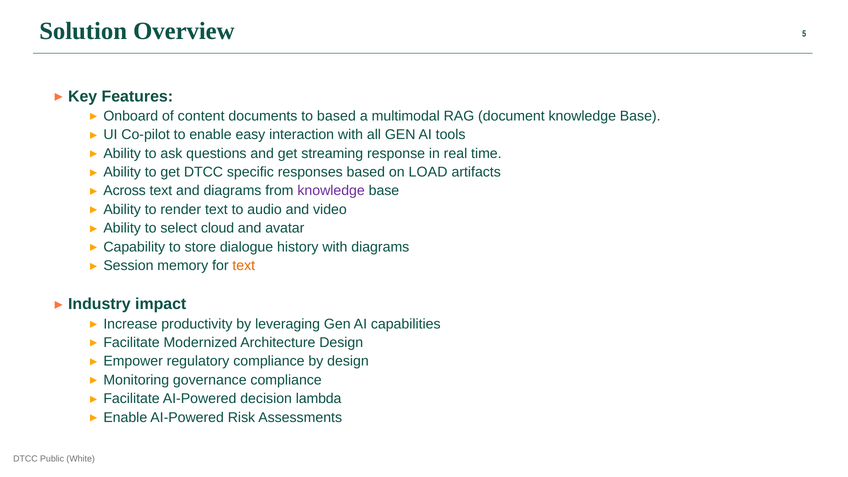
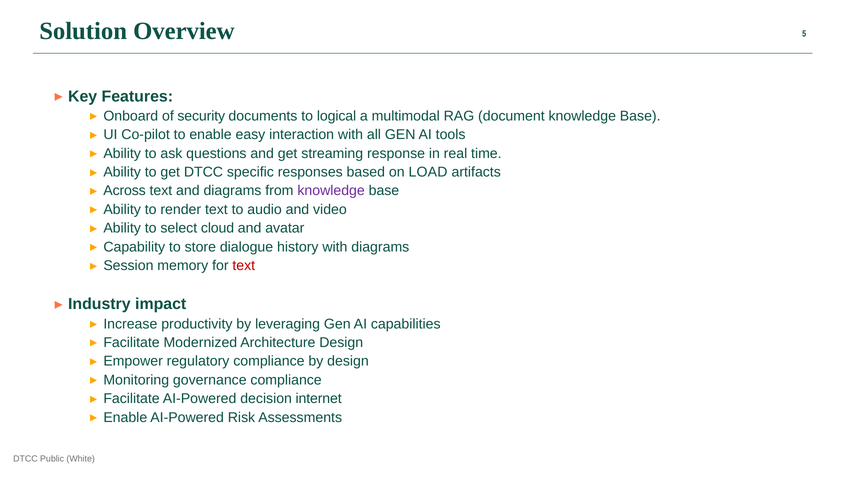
content: content -> security (201, 116)
to based: based -> logical (337, 116)
text colour: orange -> red (244, 266)
lambda: lambda -> internet (319, 399)
